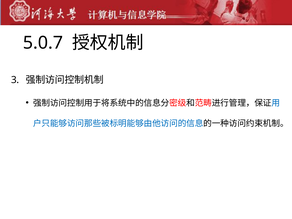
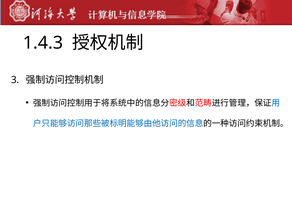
5.0.7: 5.0.7 -> 1.4.3 (43, 43)
